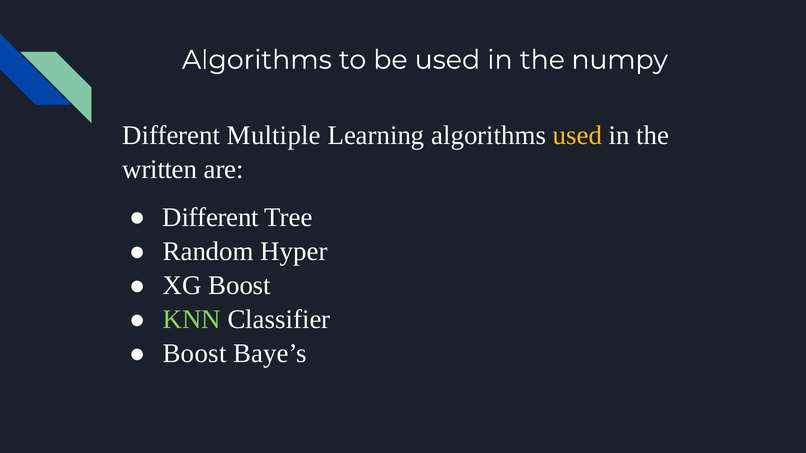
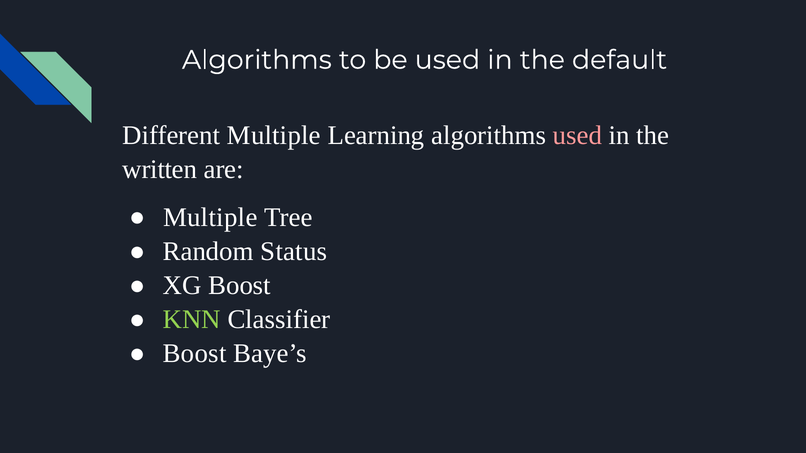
numpy: numpy -> default (620, 60)
used colour: yellow -> pink (577, 136)
Different: Different -> Multiple (210, 217)
Hyper: Hyper -> Status (294, 251)
